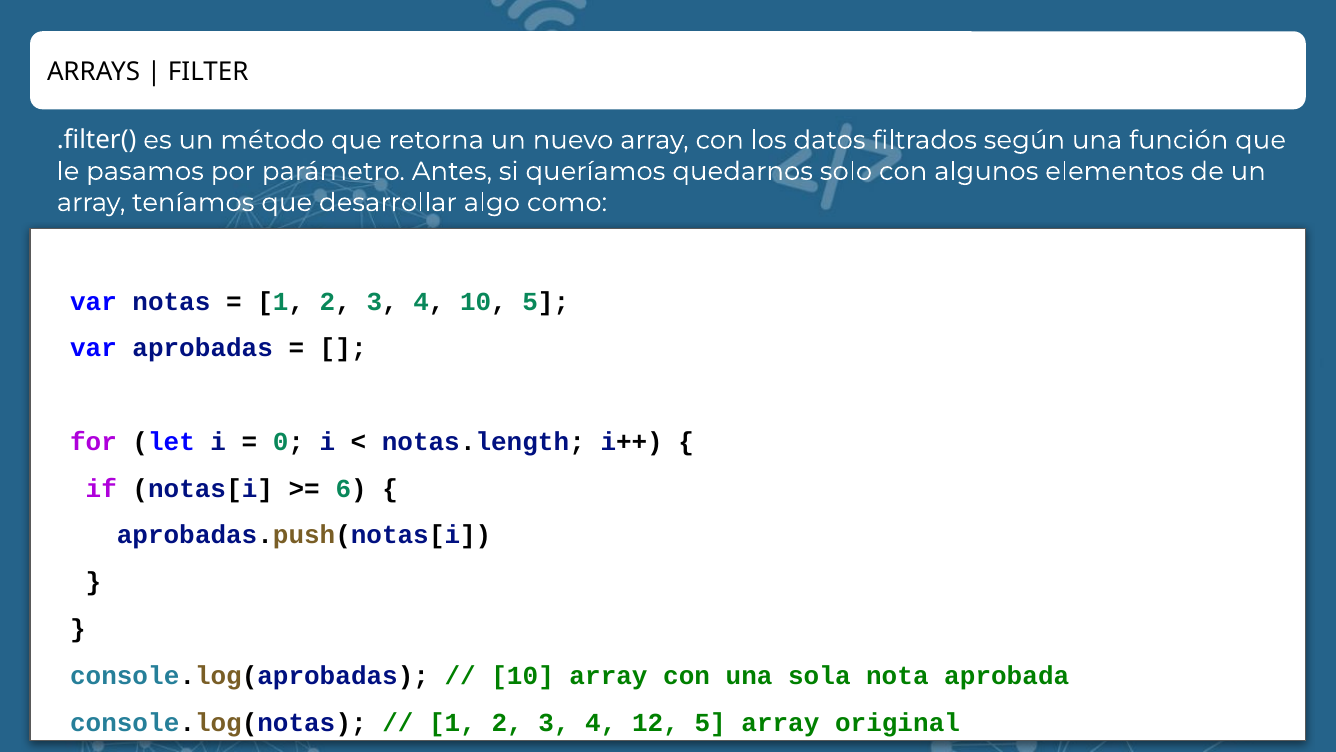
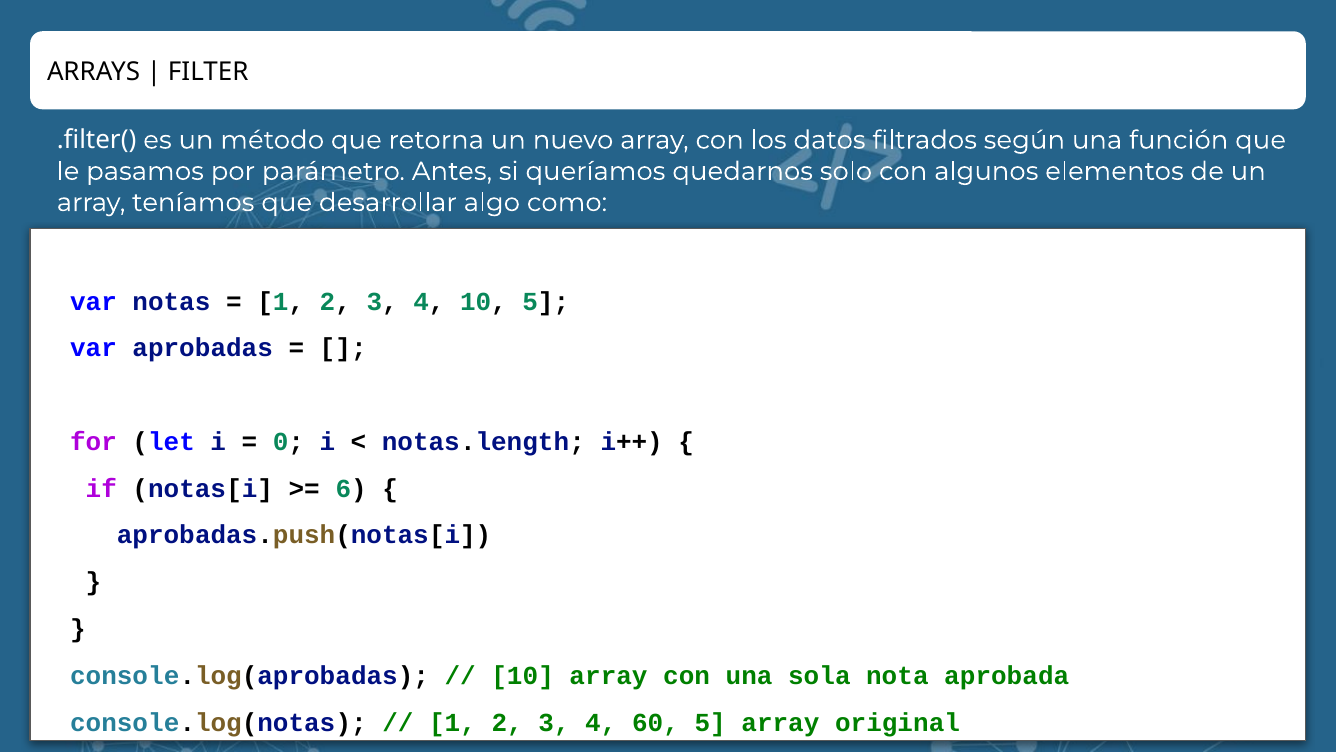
12: 12 -> 60 (656, 722)
